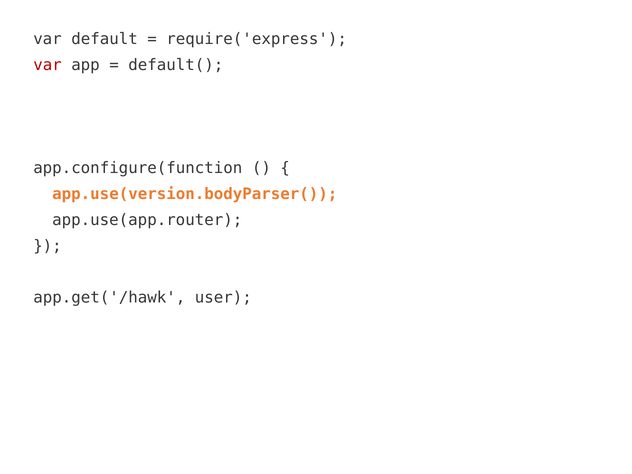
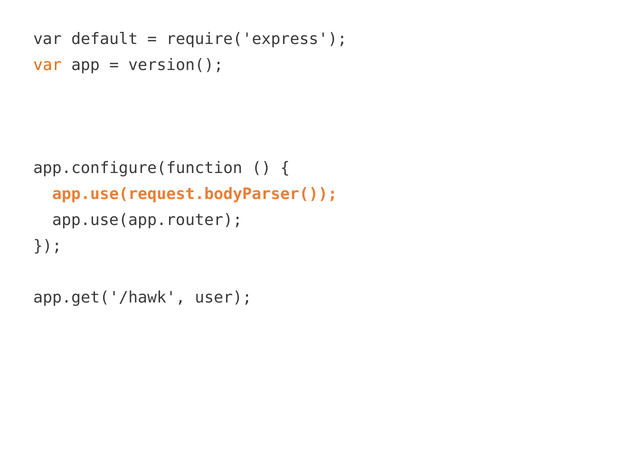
var colour: red -> orange (48, 65)
default(: default( -> version( (176, 65)
app.use(version.bodyParser(: app.use(version.bodyParser( -> app.use(request.bodyParser( (195, 194)
